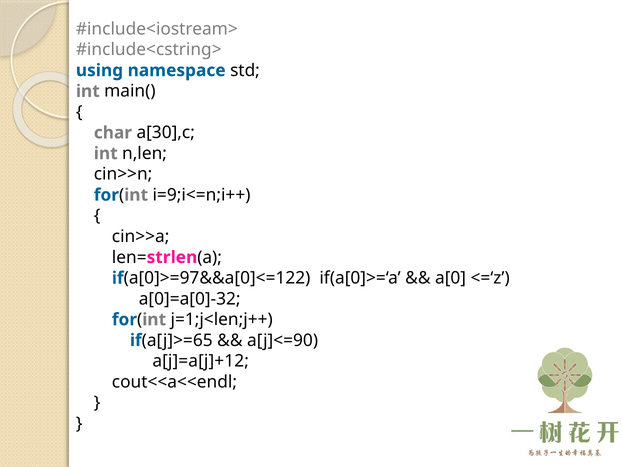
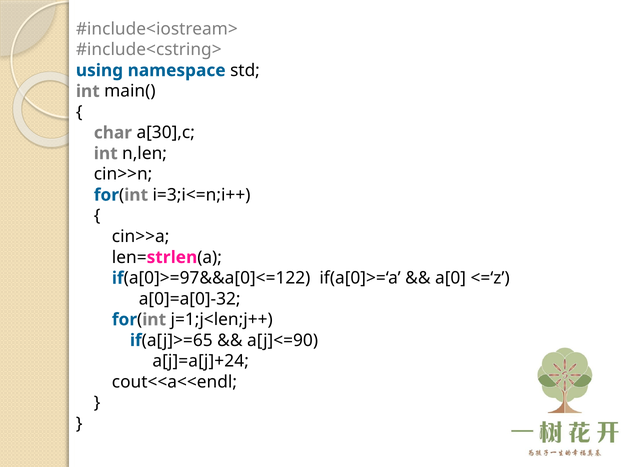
i=9;i<=n;i++: i=9;i<=n;i++ -> i=3;i<=n;i++ (201, 195)
a[j]=a[j]+12: a[j]=a[j]+12 -> a[j]=a[j]+24 (201, 361)
